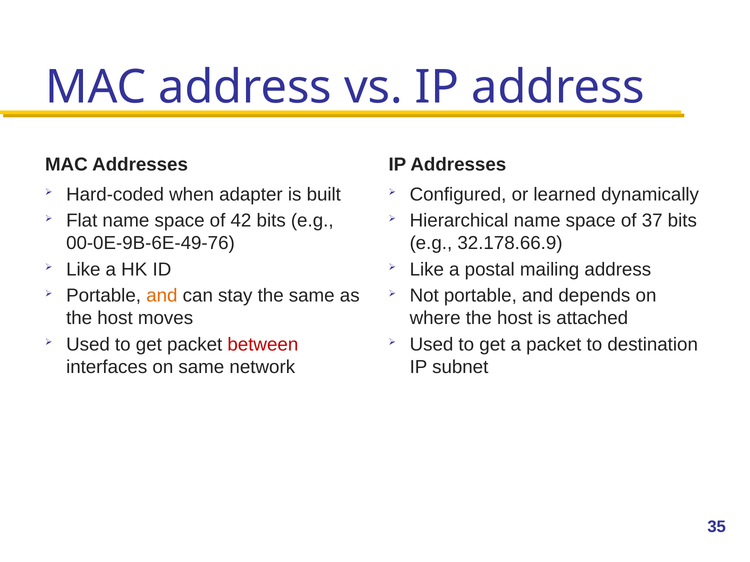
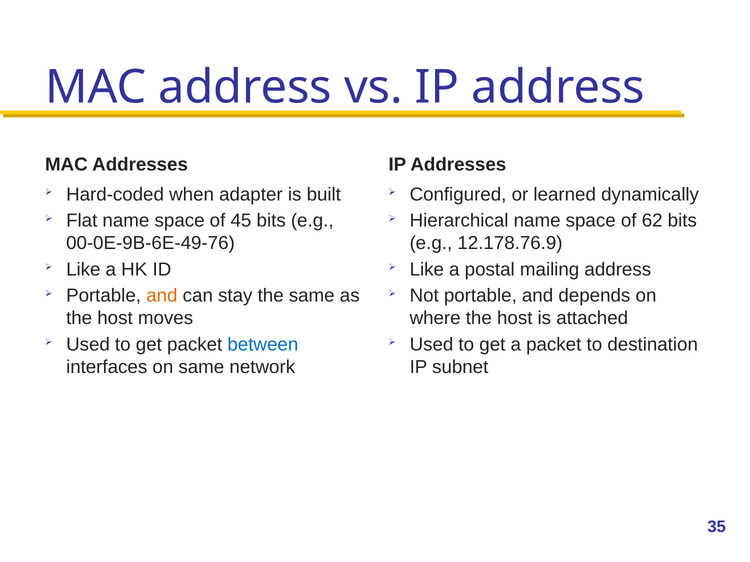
42: 42 -> 45 (241, 221)
37: 37 -> 62 (652, 221)
32.178.66.9: 32.178.66.9 -> 12.178.76.9 (510, 243)
between colour: red -> blue (263, 345)
